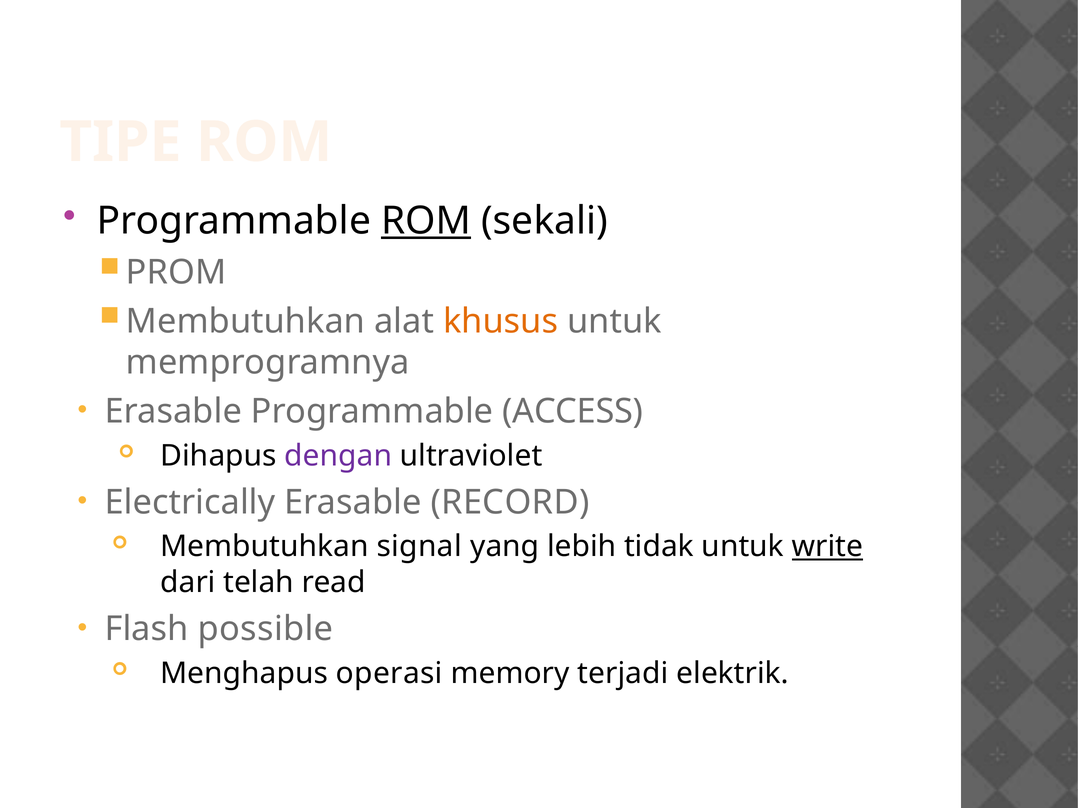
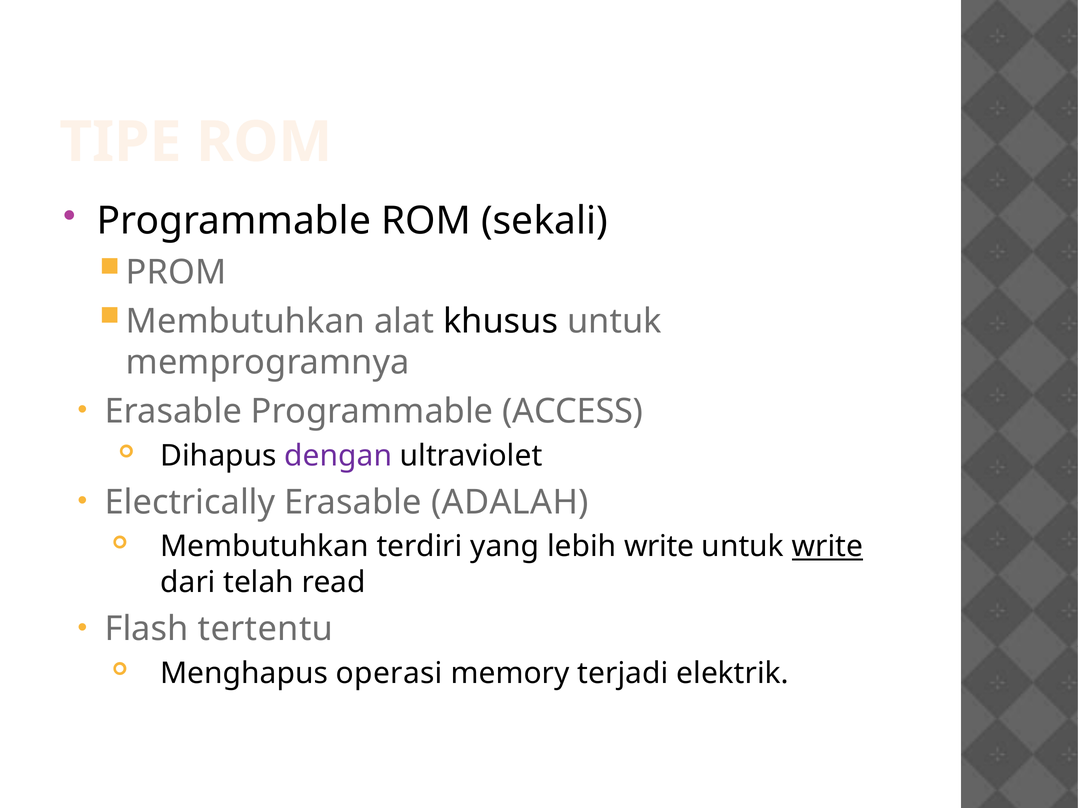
ROM underline: present -> none (426, 221)
khusus colour: orange -> black (501, 321)
RECORD: RECORD -> ADALAH (510, 503)
signal: signal -> terdiri (419, 547)
lebih tidak: tidak -> write (659, 547)
possible: possible -> tertentu (266, 629)
